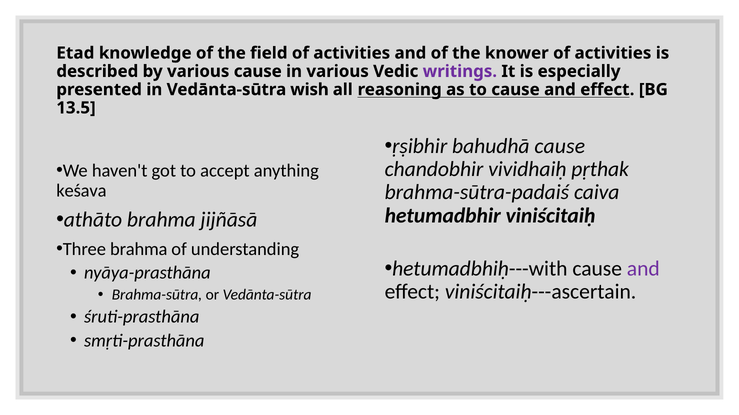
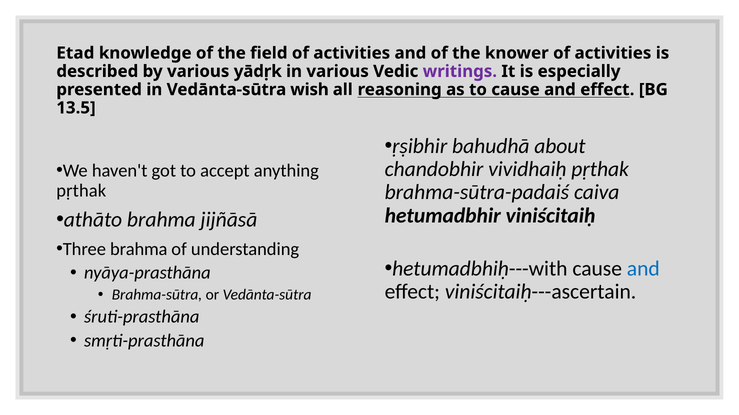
various cause: cause -> yādṛk (258, 71)
bahudhā cause: cause -> about (560, 146)
keśava: keśava -> pṛthak (81, 191)
and colour: purple -> blue (643, 269)
